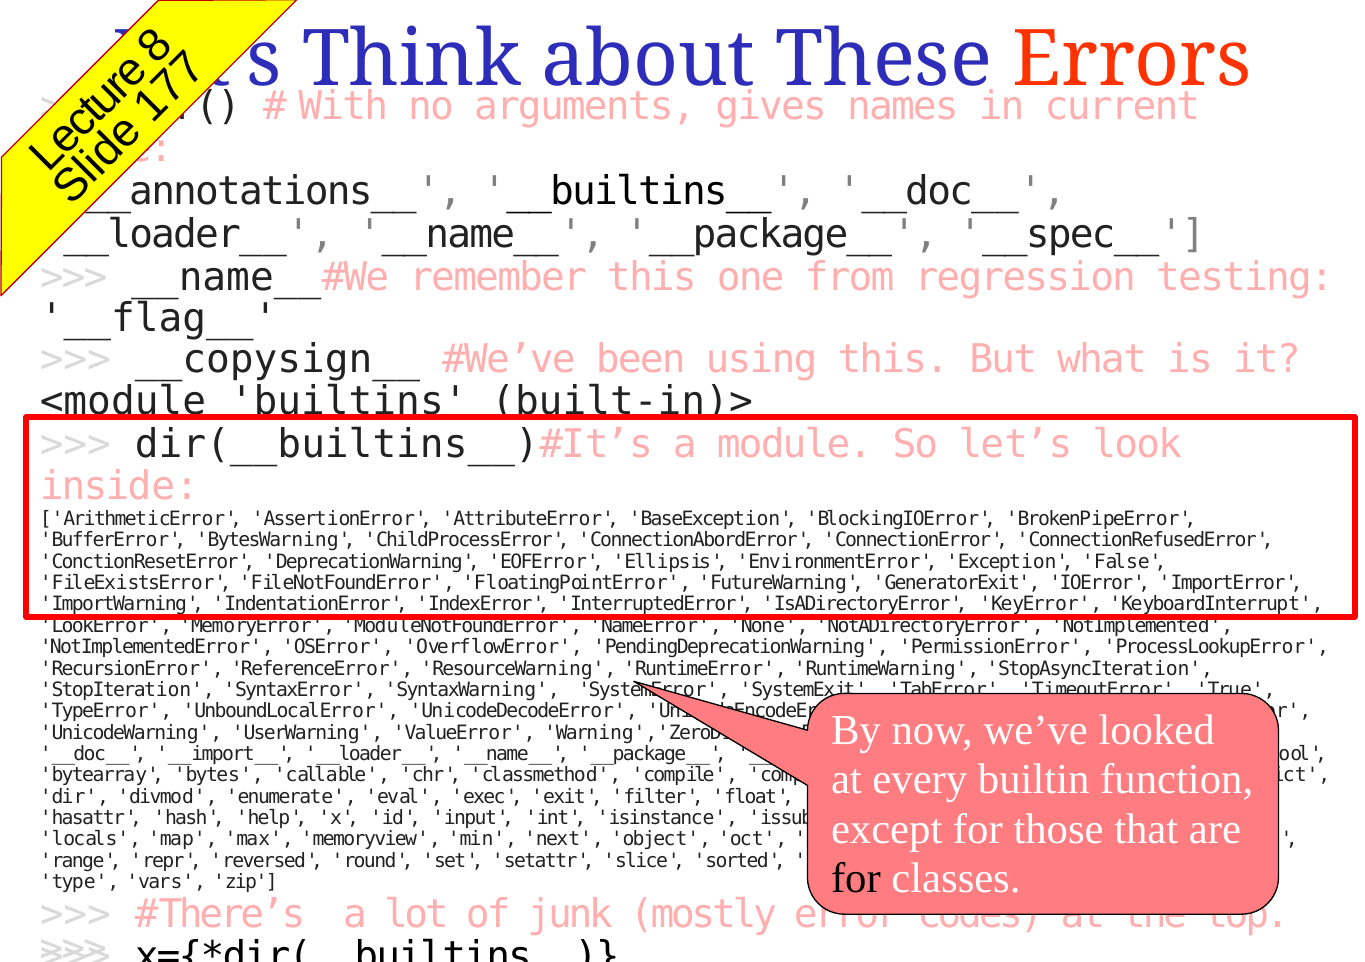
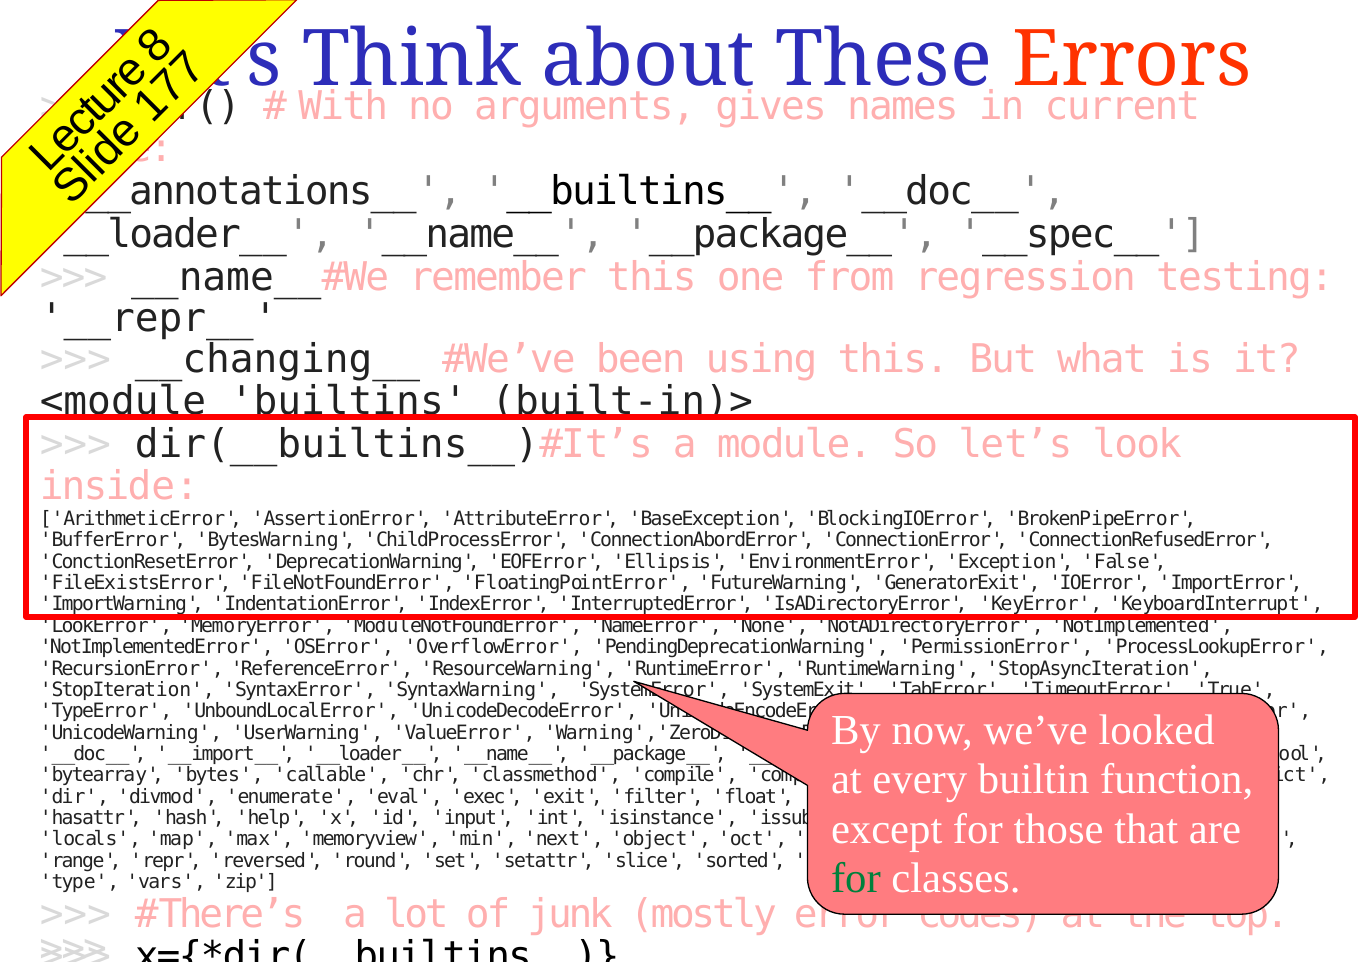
__flag__: __flag__ -> __repr__ (159, 318)
__copysign__: __copysign__ -> __changing__ (277, 359)
for colour: black -> green (856, 878)
